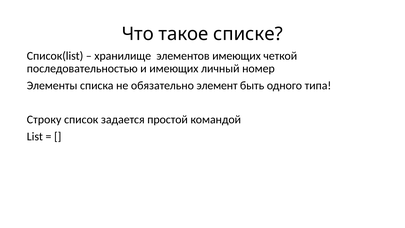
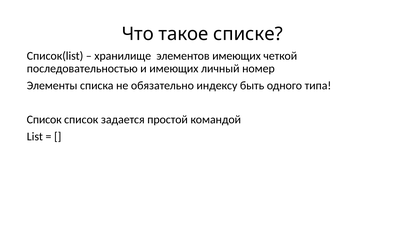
элемент: элемент -> индексу (217, 86)
Строку: Строку -> Список (44, 119)
